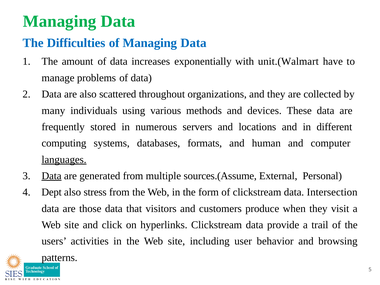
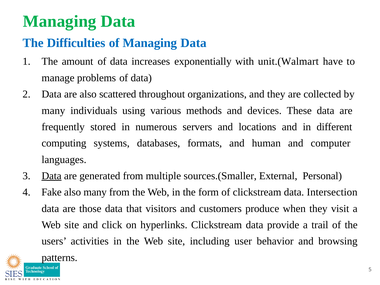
languages underline: present -> none (64, 160)
sources.(Assume: sources.(Assume -> sources.(Smaller (220, 176)
Dept: Dept -> Fake (52, 192)
also stress: stress -> many (95, 192)
